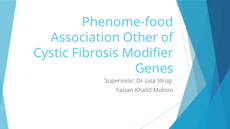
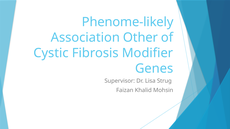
Phenome-food: Phenome-food -> Phenome-likely (128, 22)
